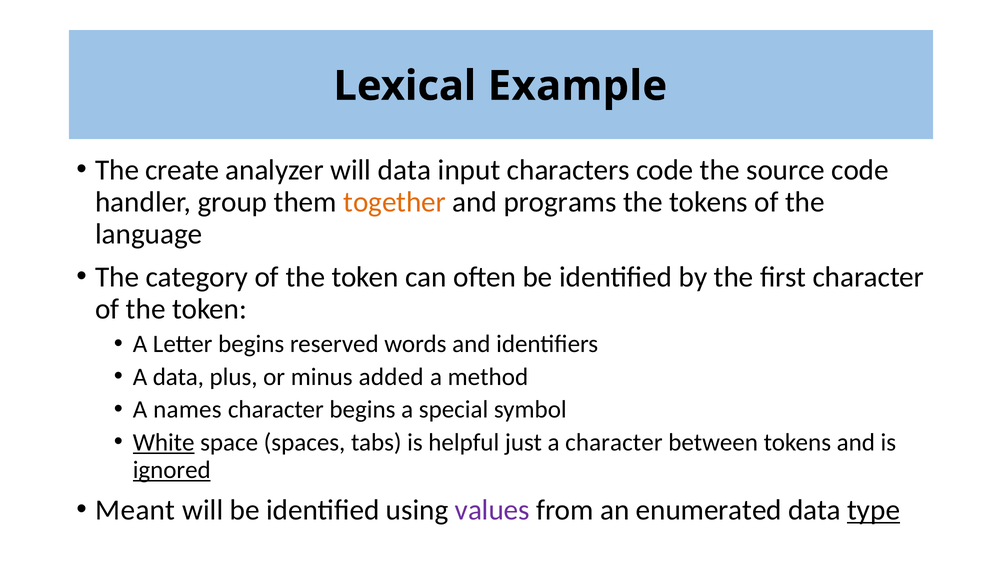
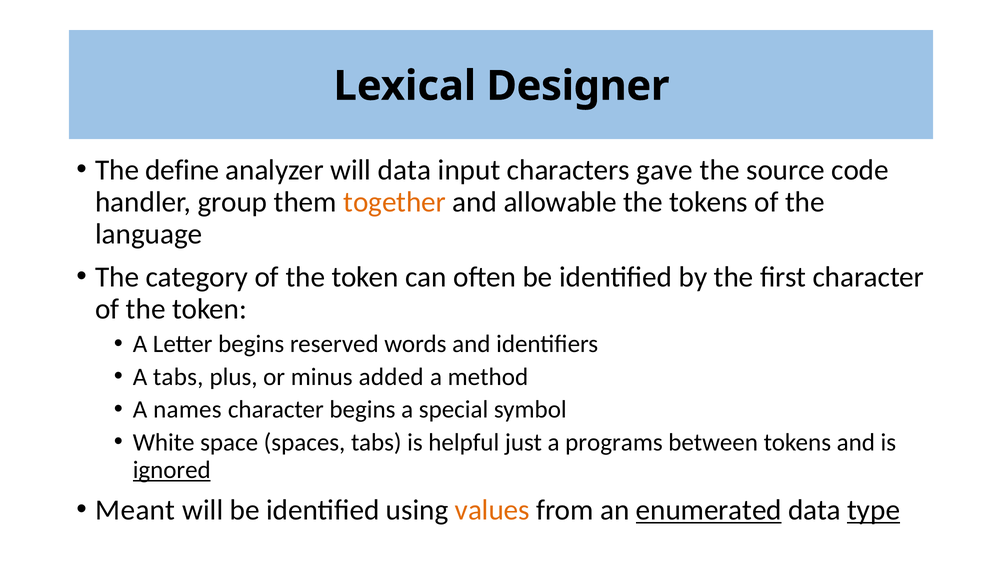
Example: Example -> Designer (578, 86)
create: create -> define (182, 170)
characters code: code -> gave (665, 170)
programs: programs -> allowable (560, 202)
A data: data -> tabs (178, 377)
White underline: present -> none (164, 442)
a character: character -> programs (614, 442)
values colour: purple -> orange (492, 510)
enumerated underline: none -> present (709, 510)
